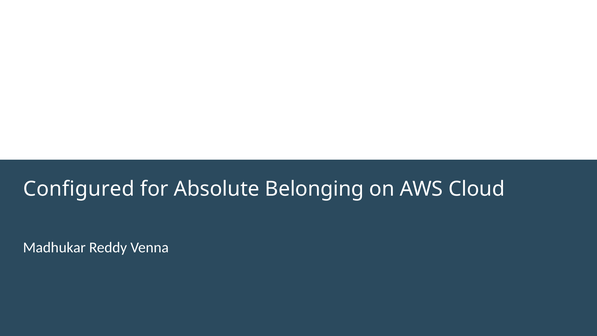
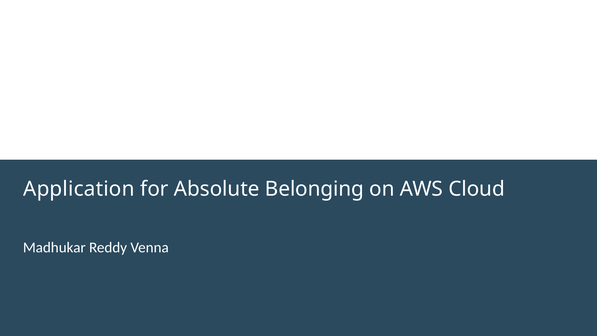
Configured: Configured -> Application (79, 189)
